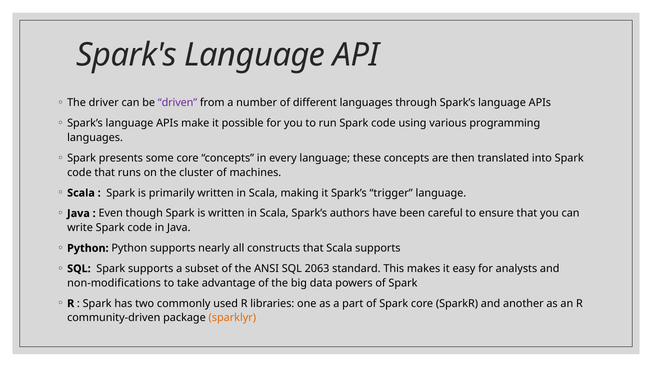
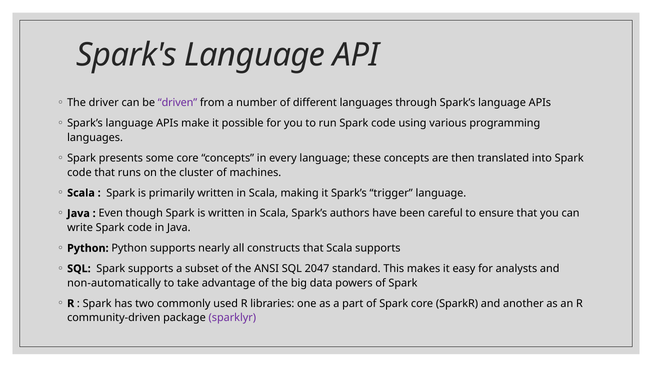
2063: 2063 -> 2047 (317, 268)
non-modifications: non-modifications -> non-automatically (114, 283)
sparklyr colour: orange -> purple (232, 318)
